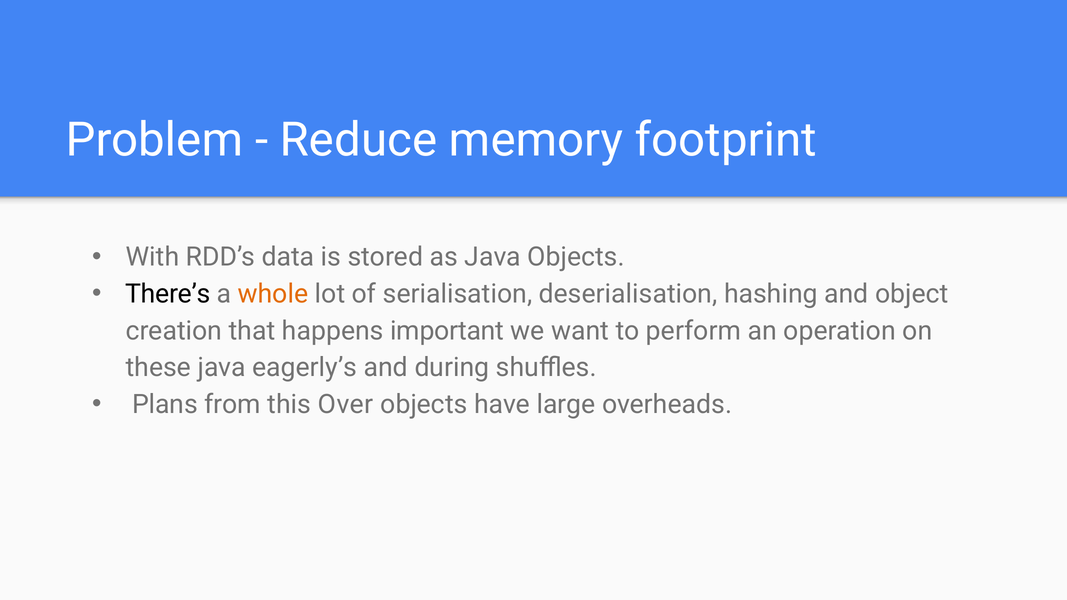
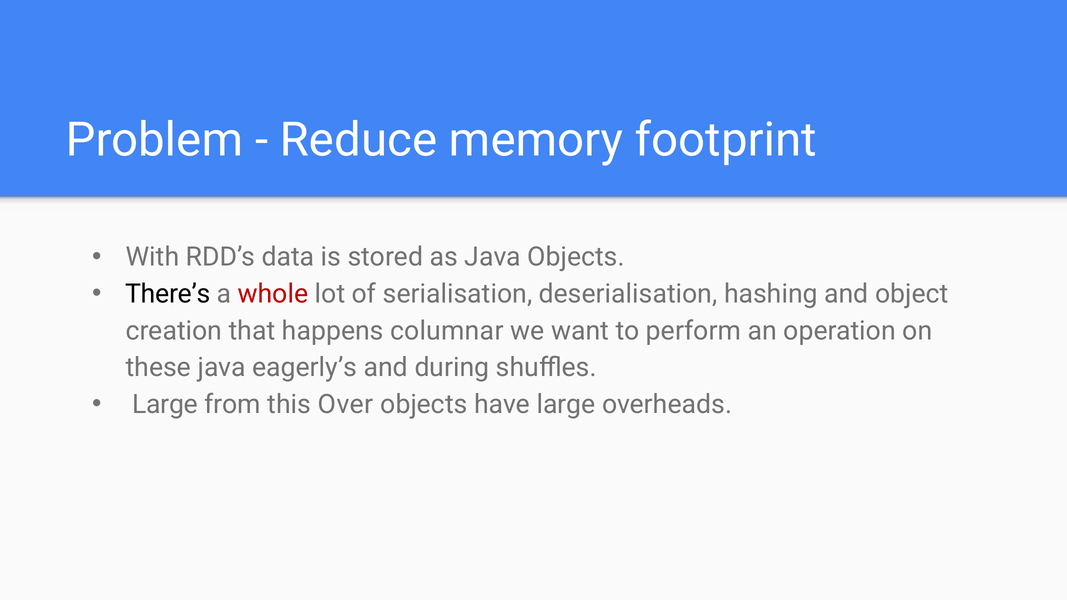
whole colour: orange -> red (273, 294)
important: important -> columnar (447, 331)
Plans: Plans -> Large (165, 404)
